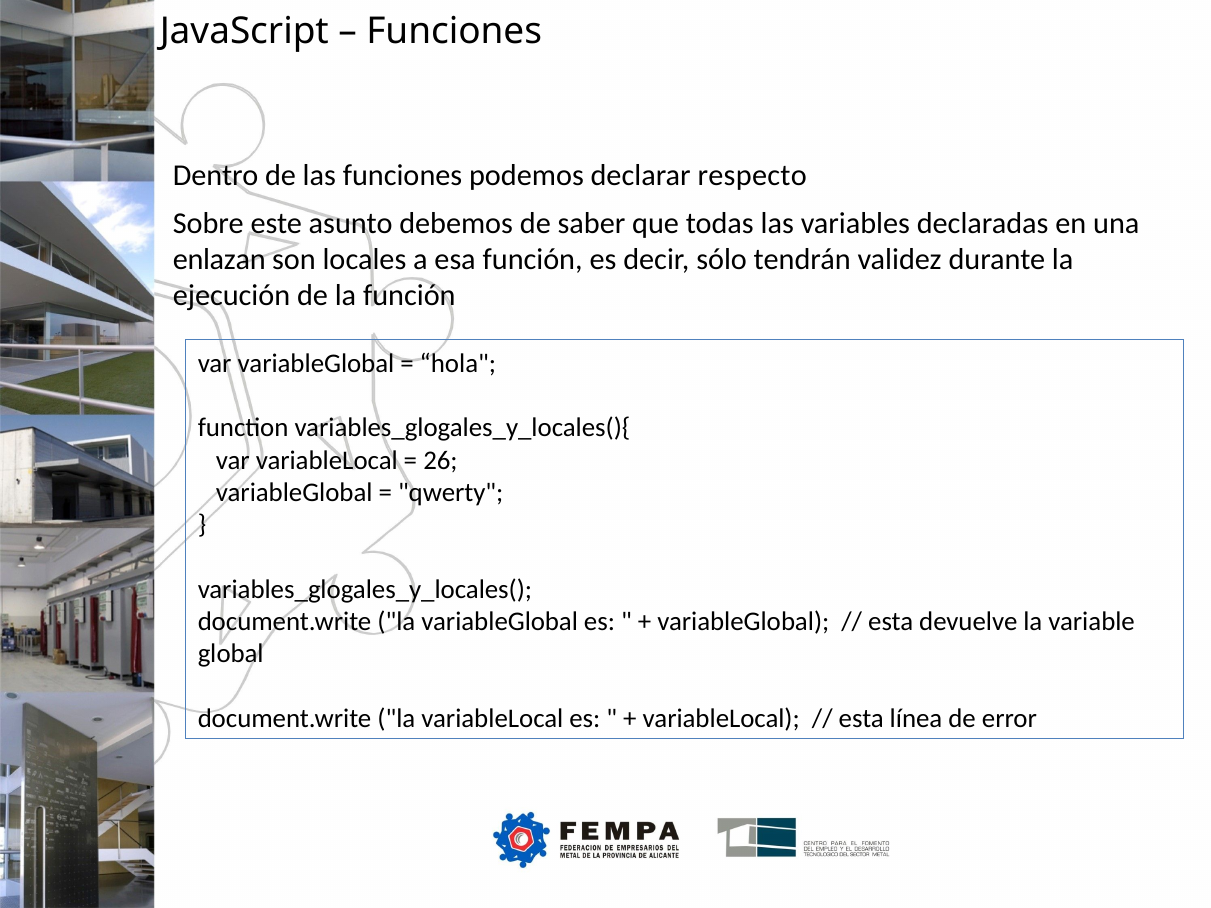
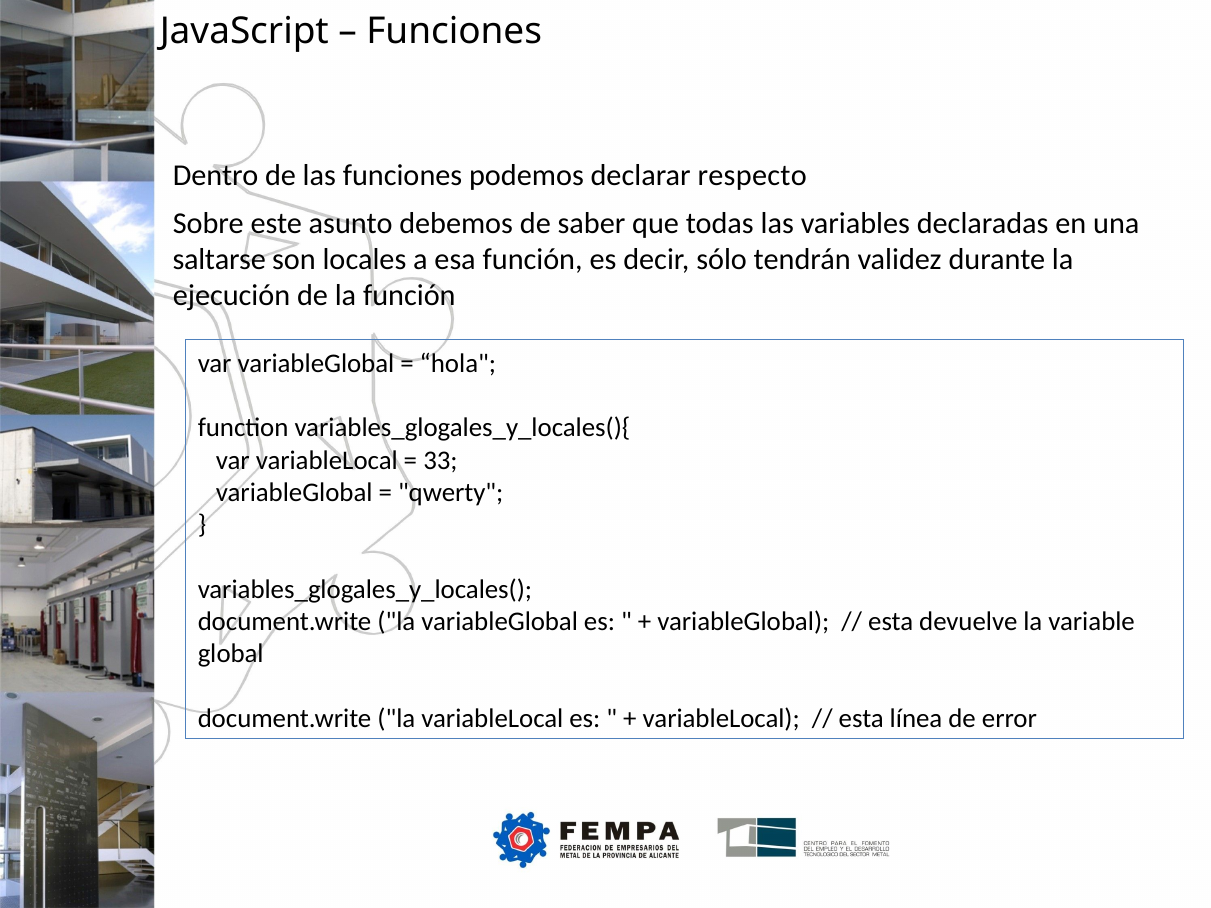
enlazan: enlazan -> saltarse (219, 260)
26: 26 -> 33 (440, 460)
